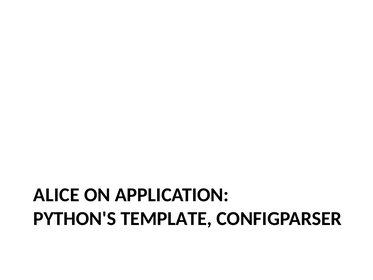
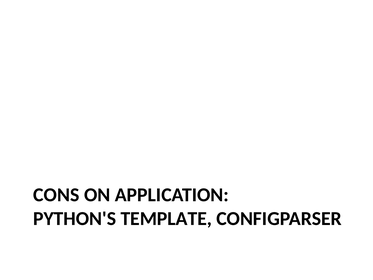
ALICE: ALICE -> CONS (56, 195)
